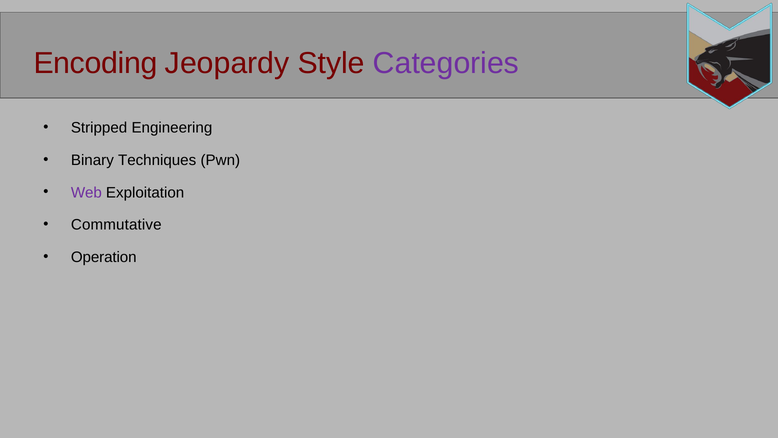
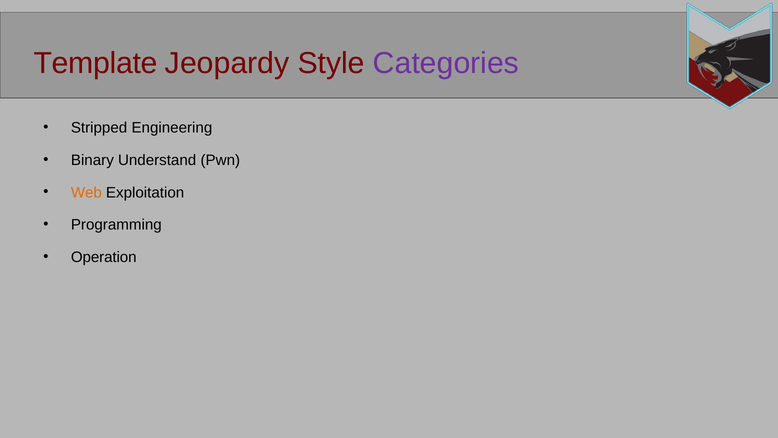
Encoding: Encoding -> Template (96, 63)
Techniques: Techniques -> Understand (157, 160)
Web colour: purple -> orange (86, 192)
Commutative: Commutative -> Programming (116, 225)
